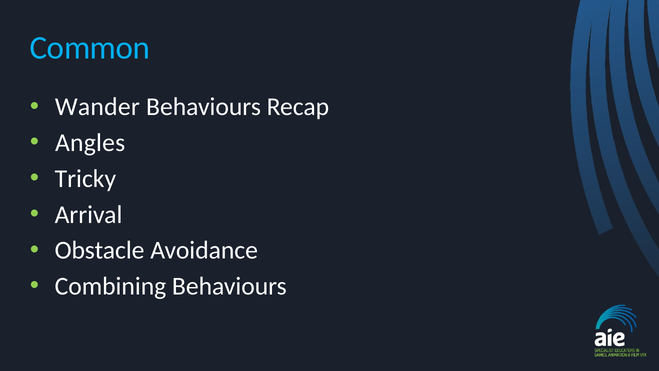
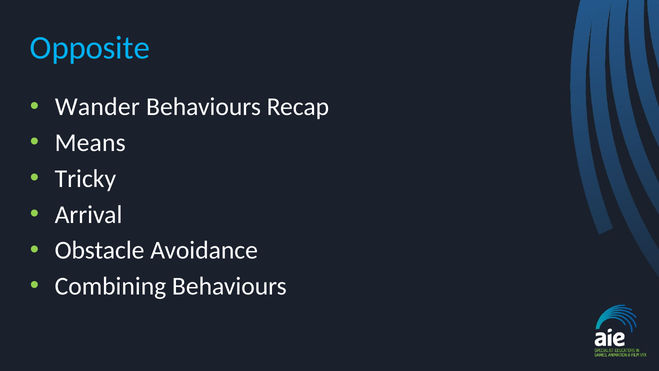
Common: Common -> Opposite (90, 48)
Angles: Angles -> Means (90, 143)
